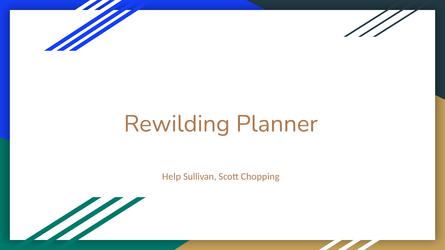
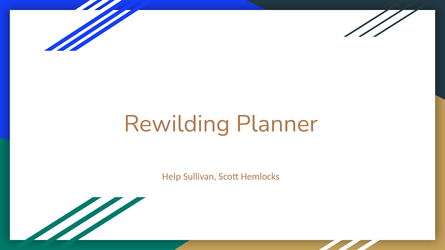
Chopping: Chopping -> Hemlocks (260, 177)
